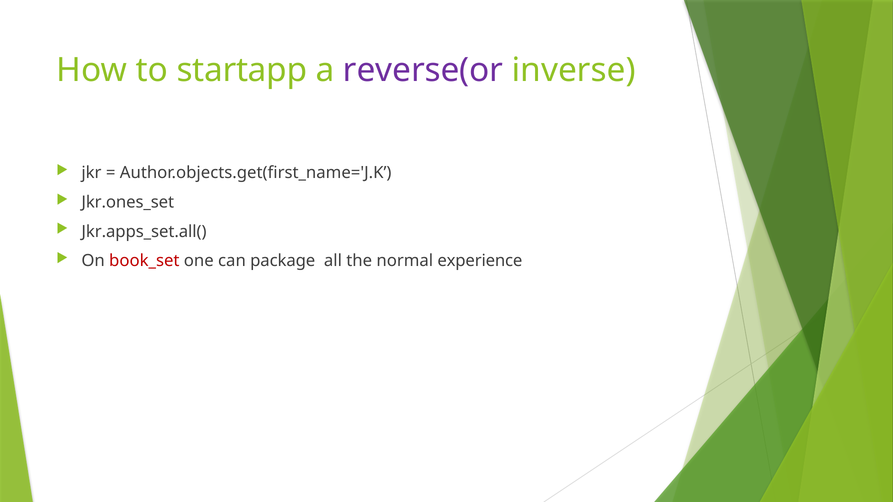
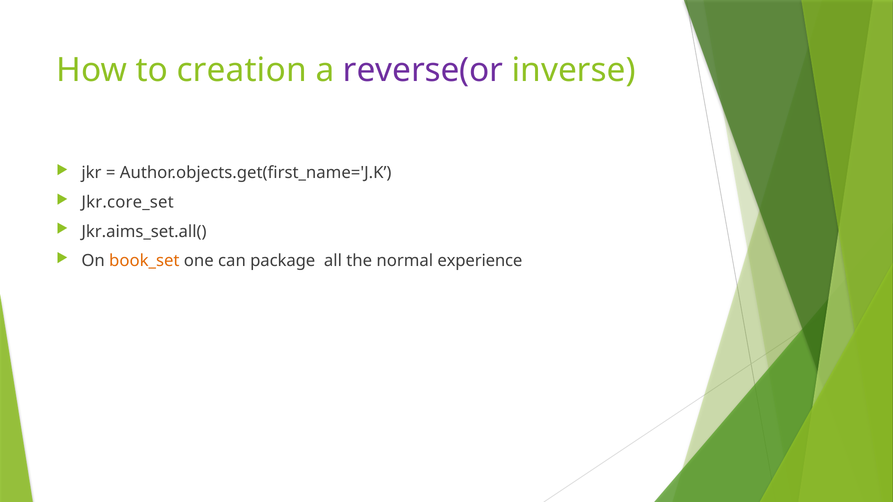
startapp: startapp -> creation (242, 70)
Jkr.ones_set: Jkr.ones_set -> Jkr.core_set (128, 202)
Jkr.apps_set.all(: Jkr.apps_set.all( -> Jkr.aims_set.all( (144, 232)
book_set colour: red -> orange (144, 261)
